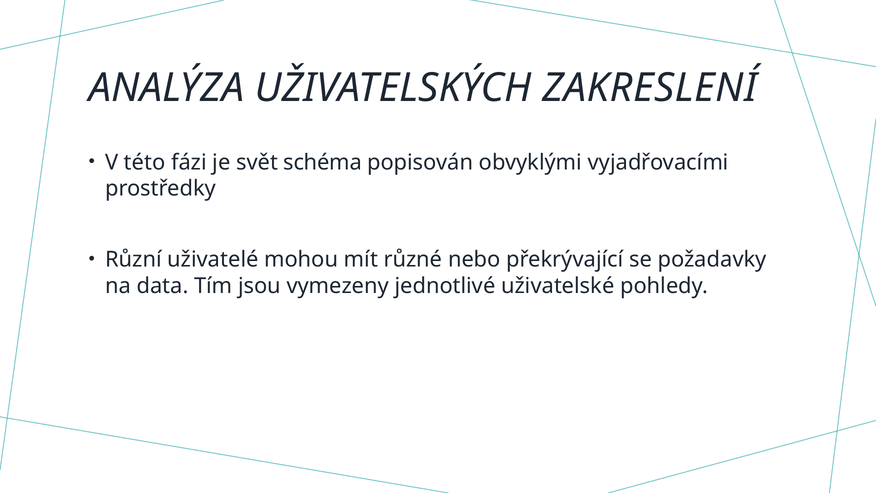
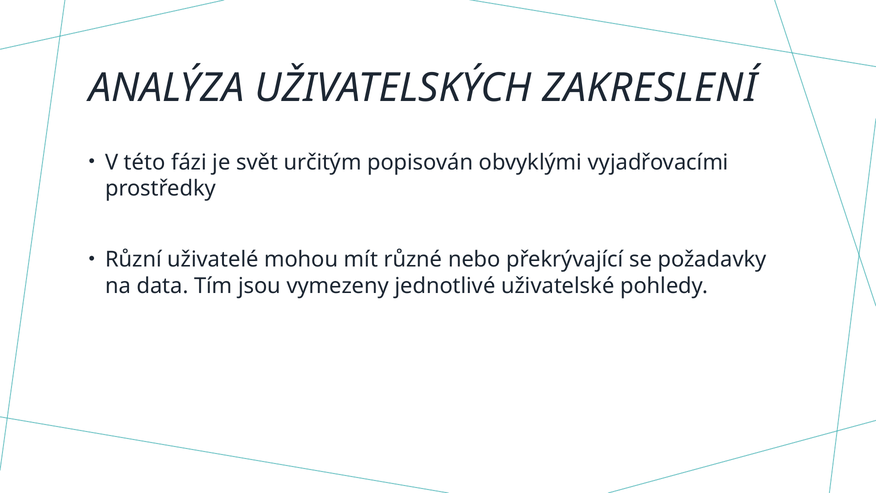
schéma: schéma -> určitým (323, 162)
